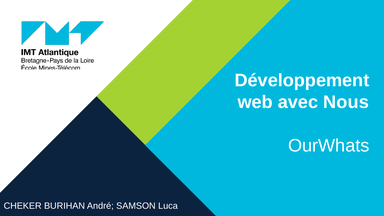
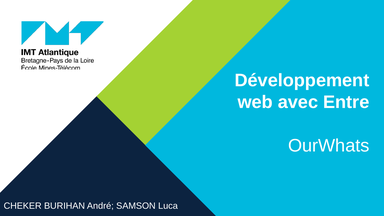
Nous: Nous -> Entre (346, 102)
